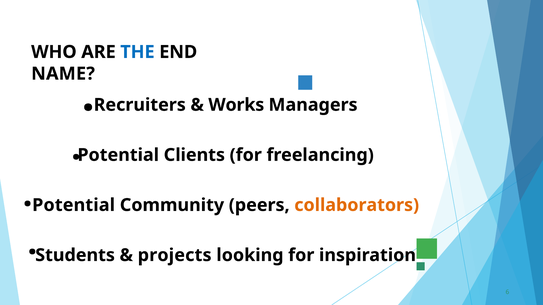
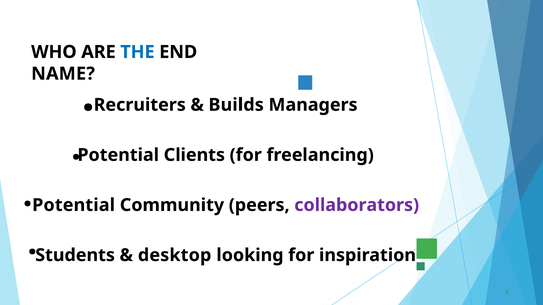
Works: Works -> Builds (236, 105)
collaborators colour: orange -> purple (357, 205)
projects: projects -> desktop (175, 256)
